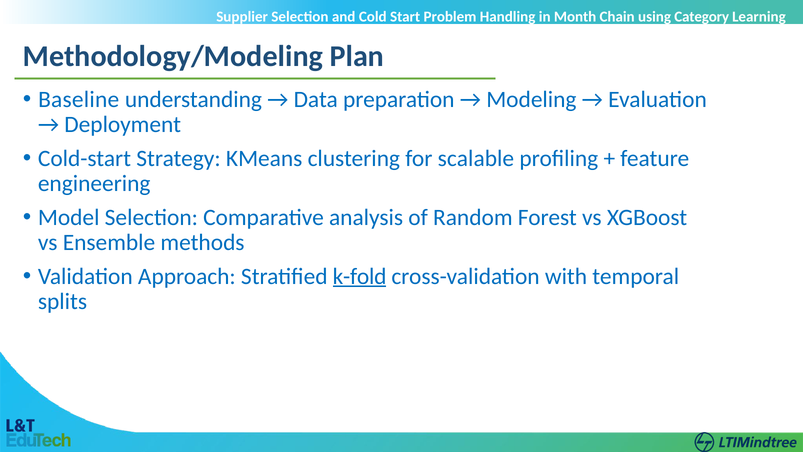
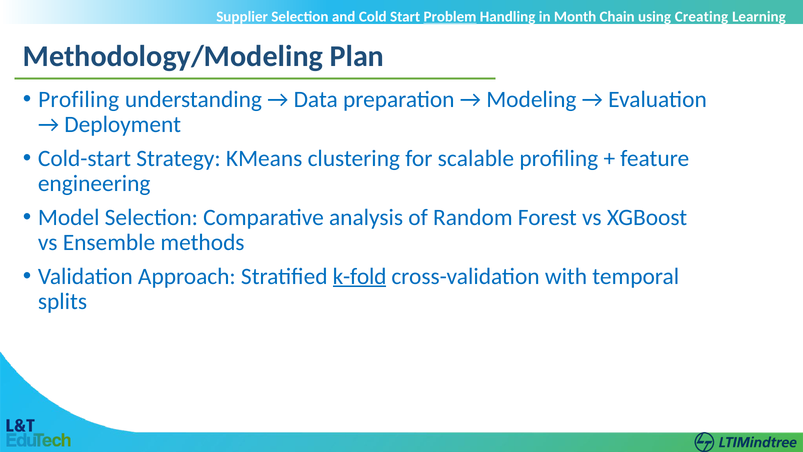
Problem underline: none -> present (450, 17)
Category: Category -> Creating (702, 17)
Baseline: Baseline -> Profiling (79, 99)
